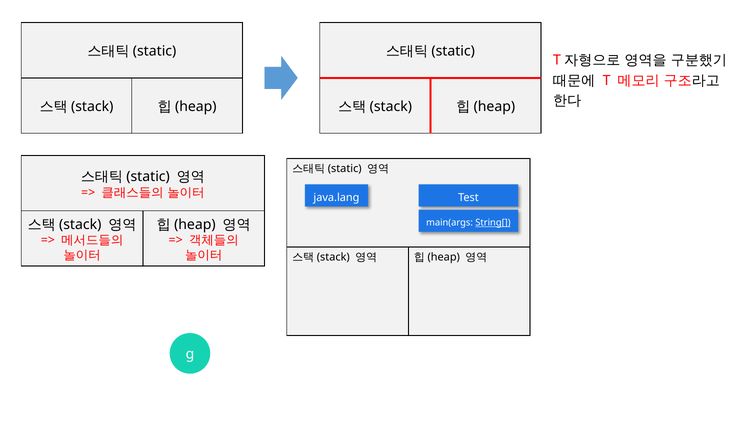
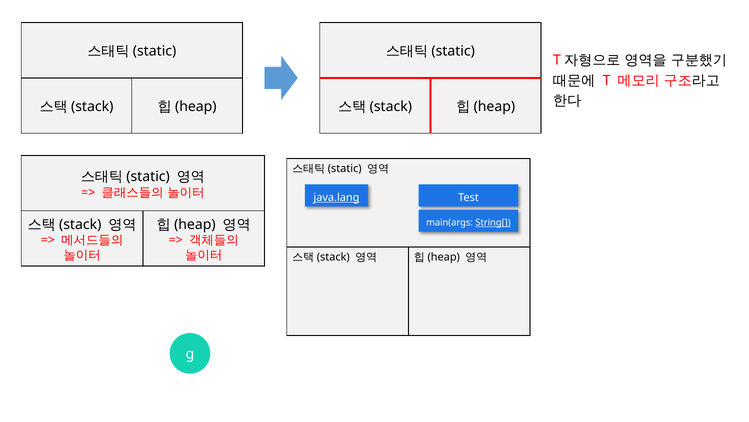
java.lang underline: none -> present (336, 197)
